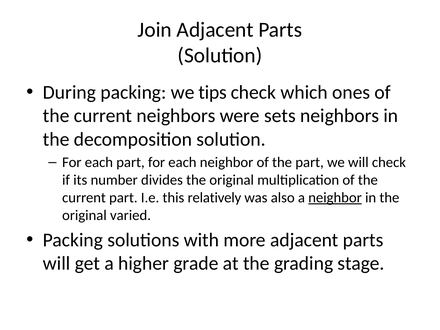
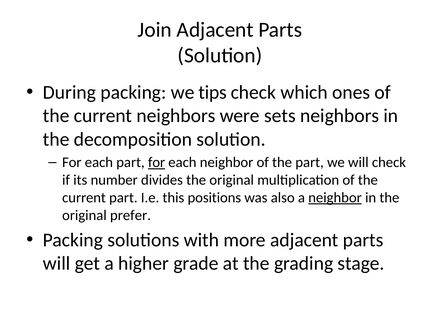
for underline: none -> present (157, 162)
relatively: relatively -> positions (214, 198)
varied: varied -> prefer (130, 215)
